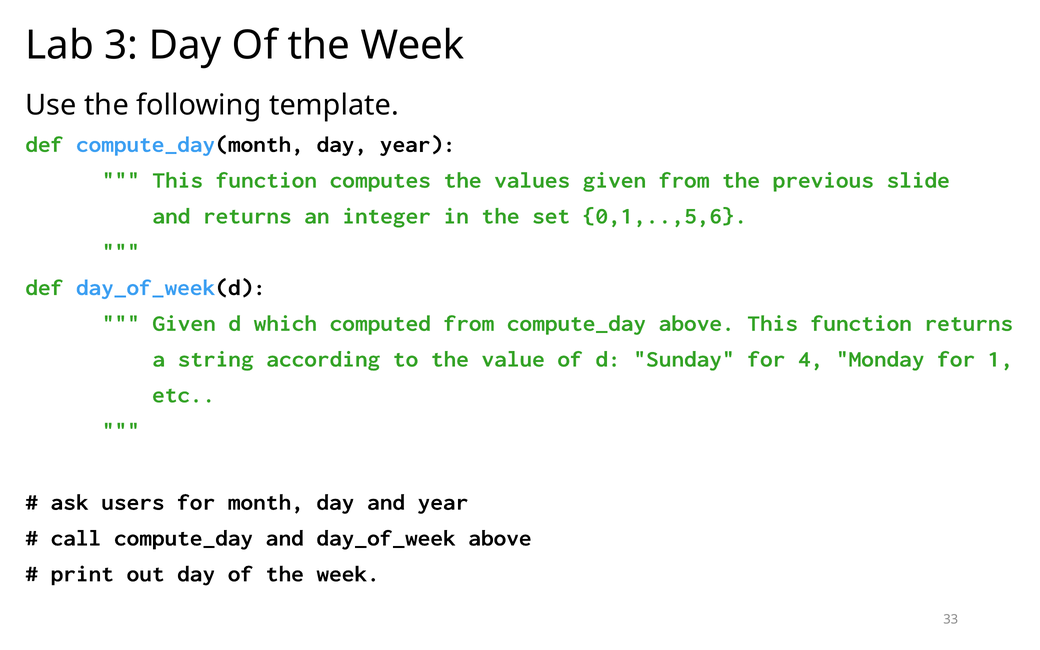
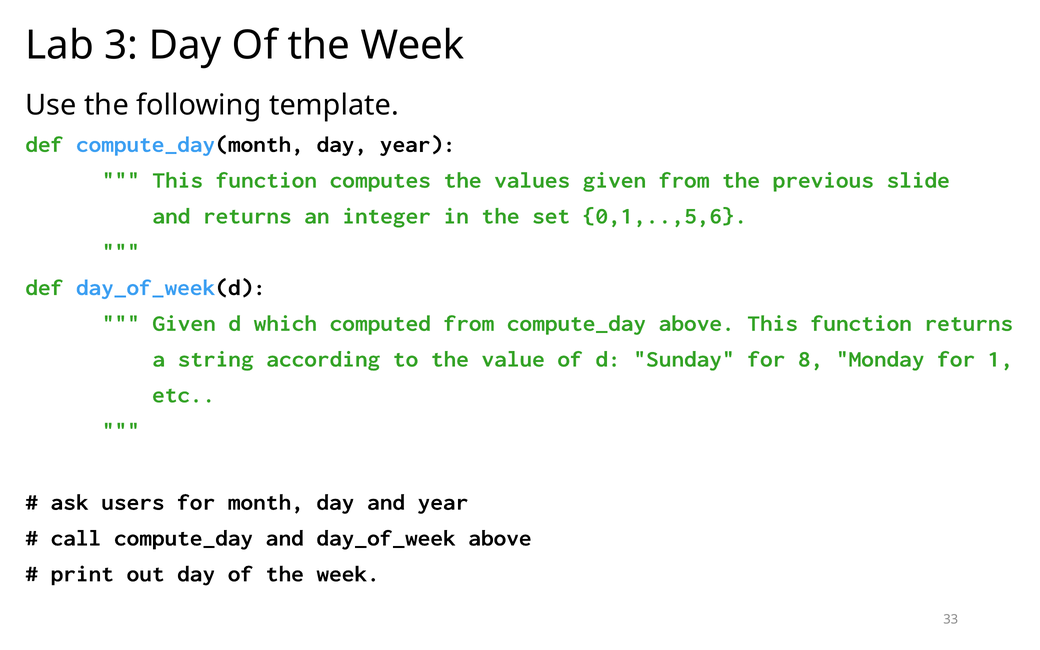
4: 4 -> 8 (811, 359)
